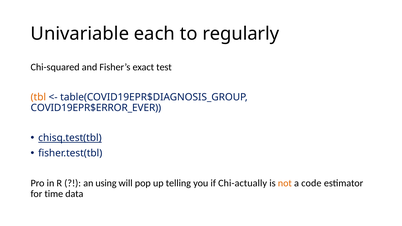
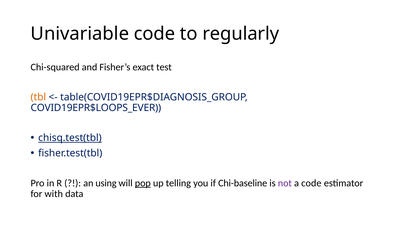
Univariable each: each -> code (155, 34)
COVID19EPR$ERROR_EVER: COVID19EPR$ERROR_EVER -> COVID19EPR$LOOPS_EVER (96, 108)
pop underline: none -> present (143, 183)
Chi-actually: Chi-actually -> Chi-baseline (243, 183)
not colour: orange -> purple (285, 183)
time: time -> with (54, 194)
